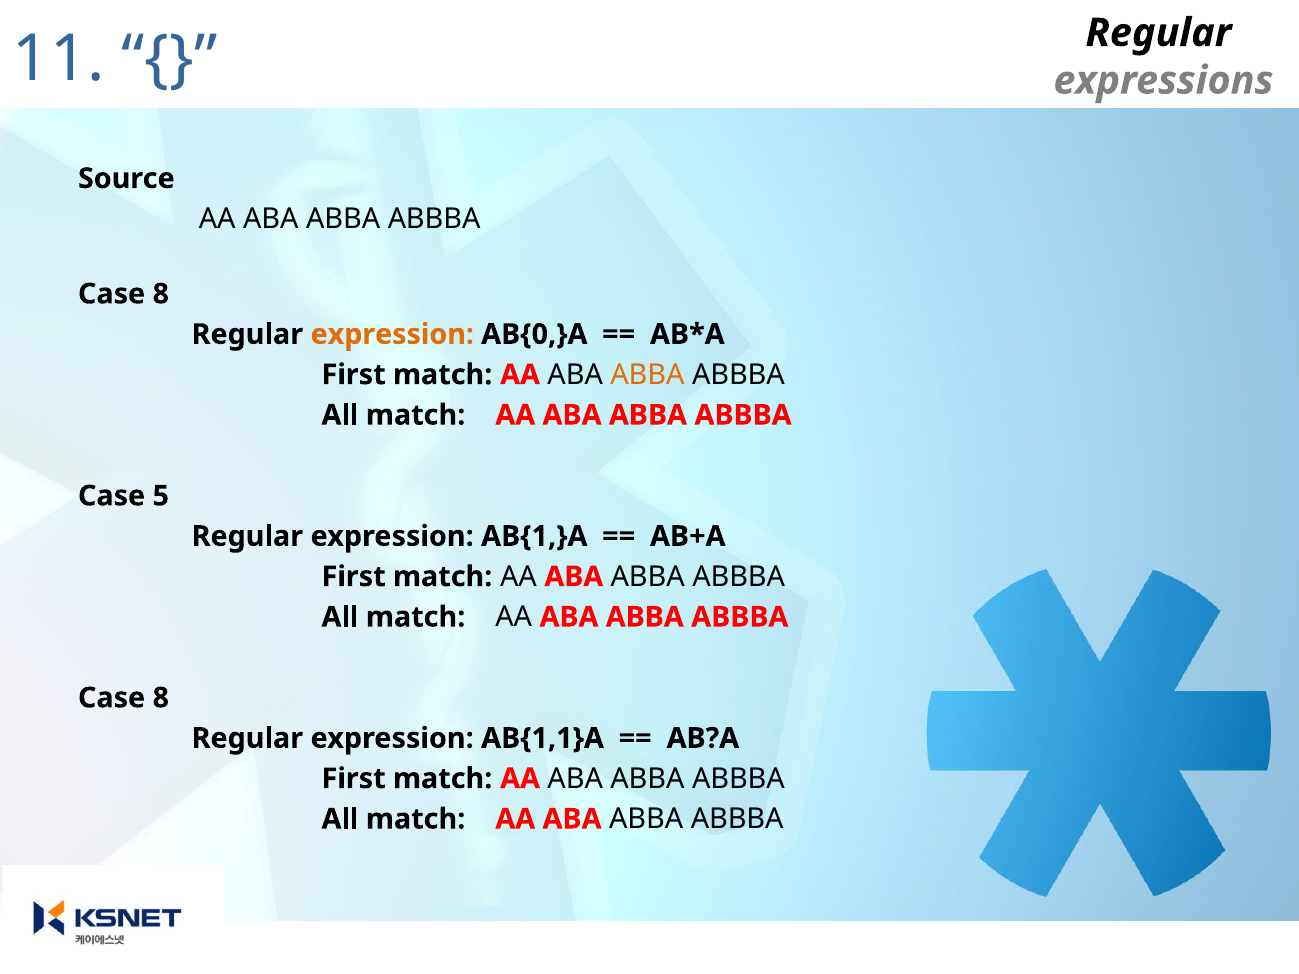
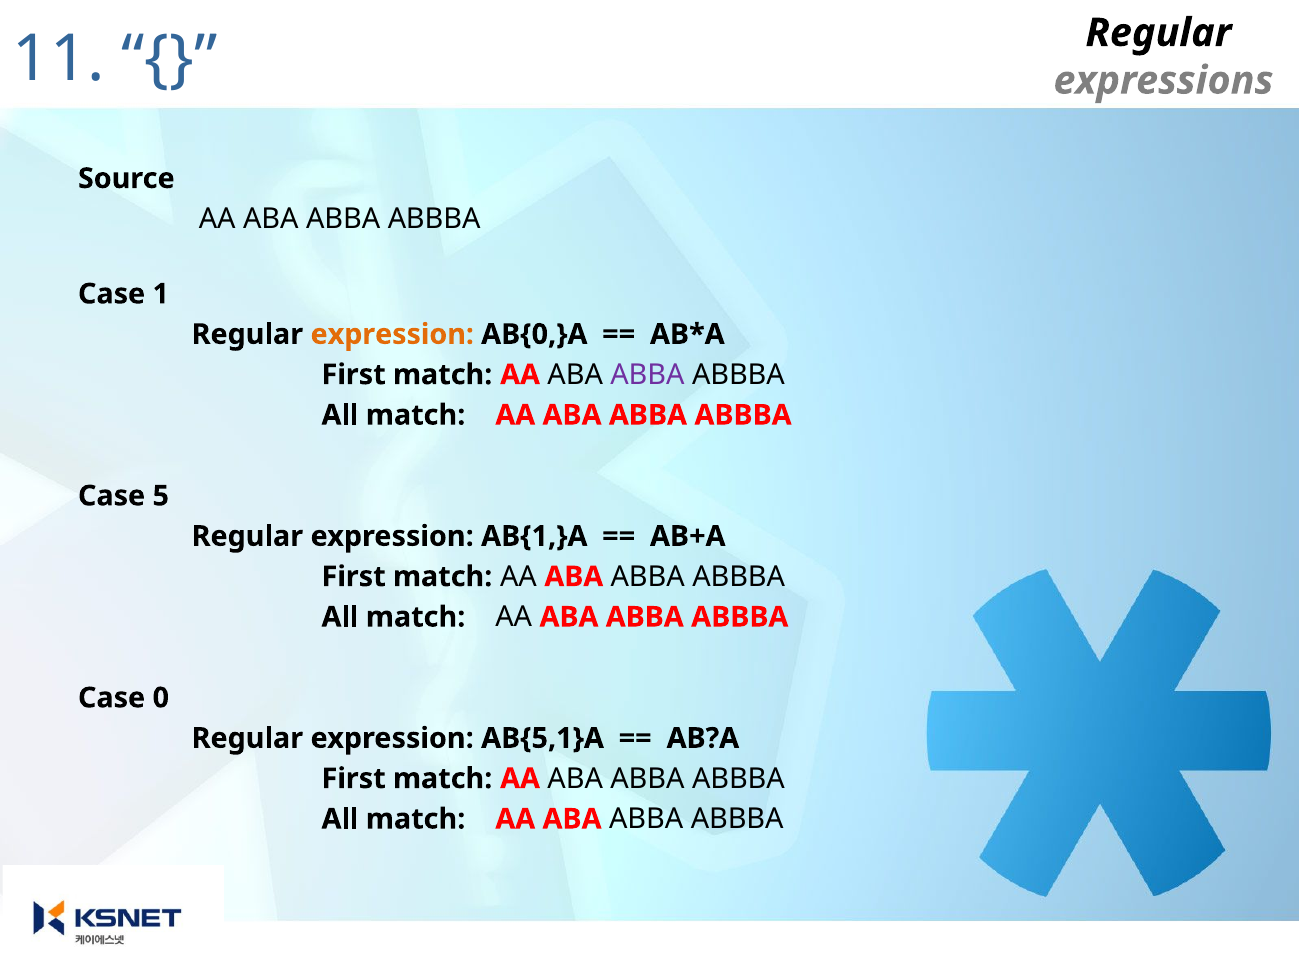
8: 8 -> 1 (161, 294)
ABBA colour: orange -> purple (647, 375)
8: 8 -> 0 (161, 698)
AB{1,1}A: AB{1,1}A -> AB{5,1}A (543, 738)
